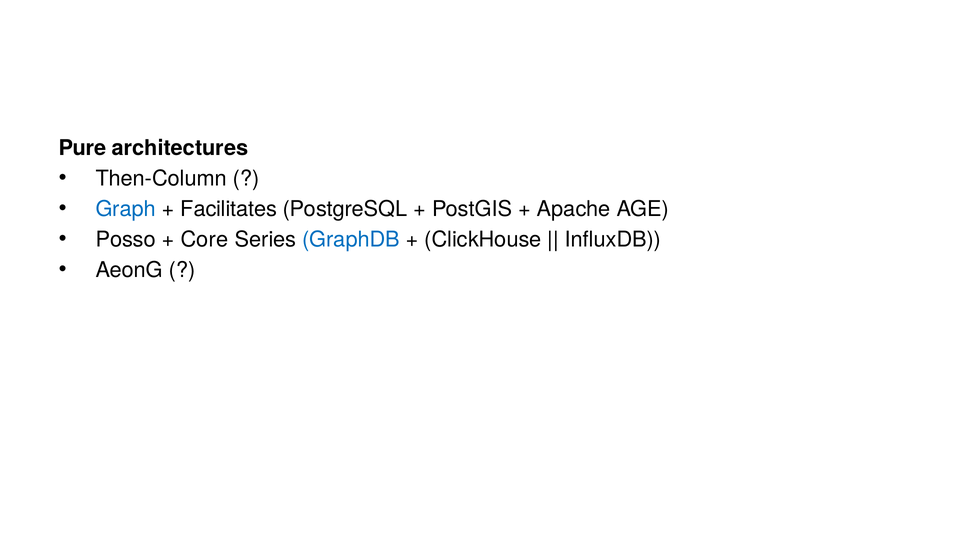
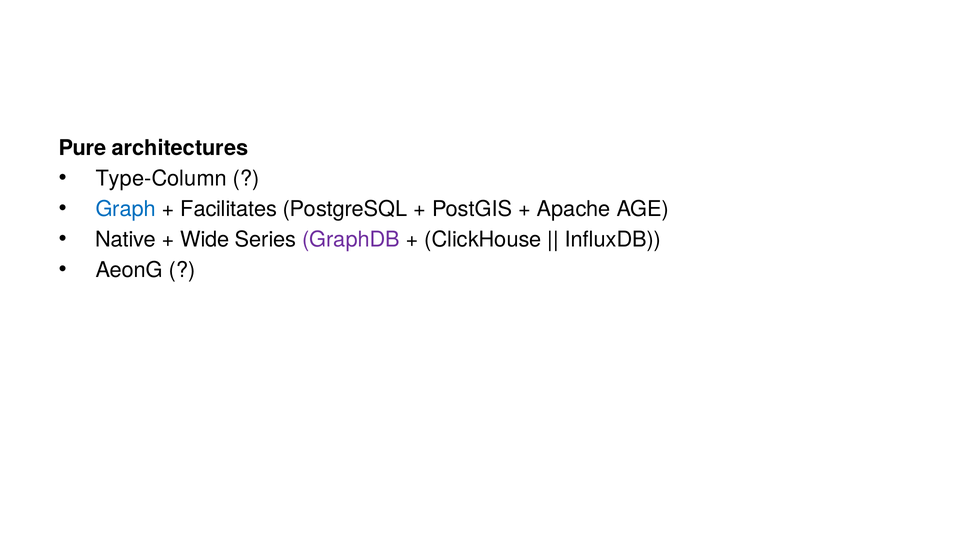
Then-Column: Then-Column -> Type-Column (161, 179)
Posso: Posso -> Native (126, 240)
Core: Core -> Wide (205, 240)
GraphDB colour: blue -> purple (351, 240)
